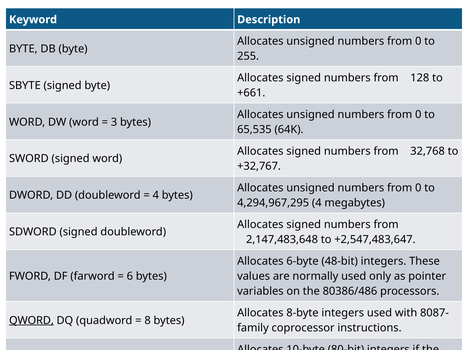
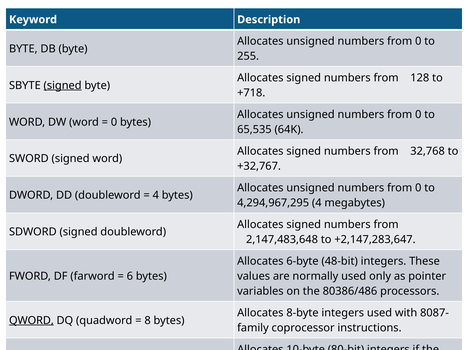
signed underline: none -> present (63, 85)
+661: +661 -> +718 (251, 93)
3: 3 -> 0 (114, 122)
+2,547,483,647: +2,547,483,647 -> +2,147,283,647 (375, 239)
